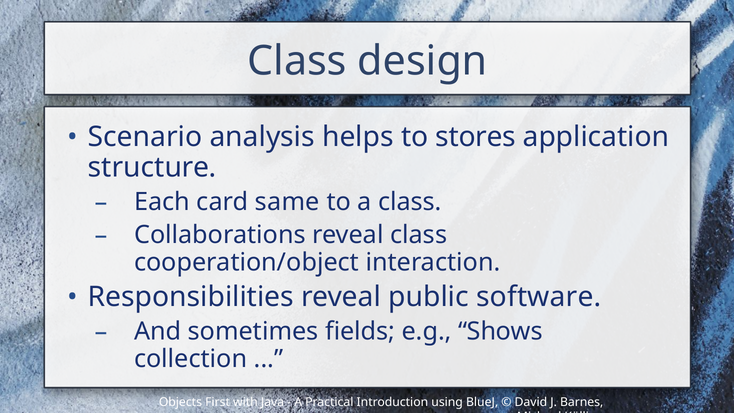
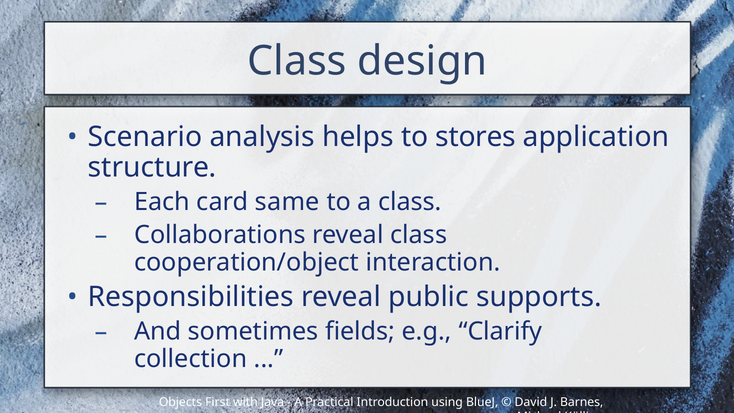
software: software -> supports (539, 297)
Shows: Shows -> Clarify (500, 332)
